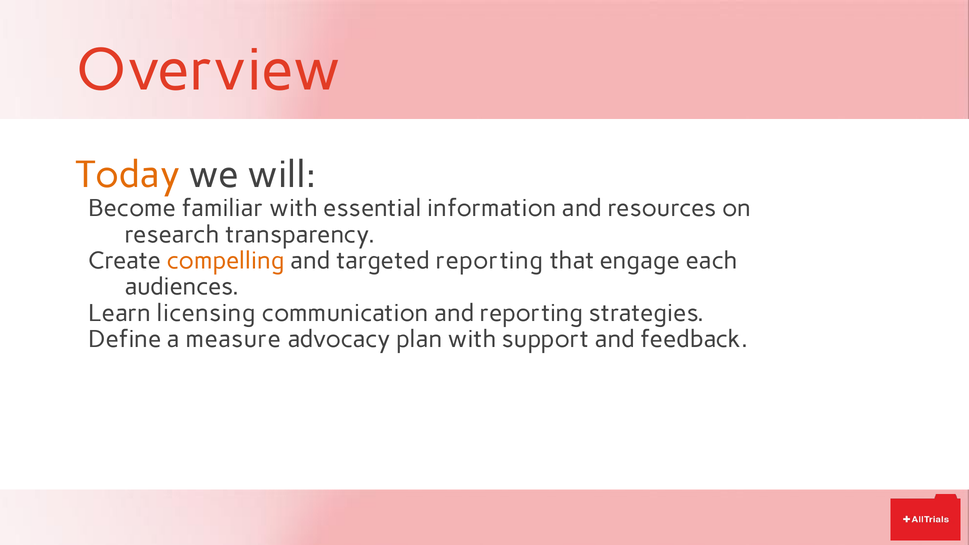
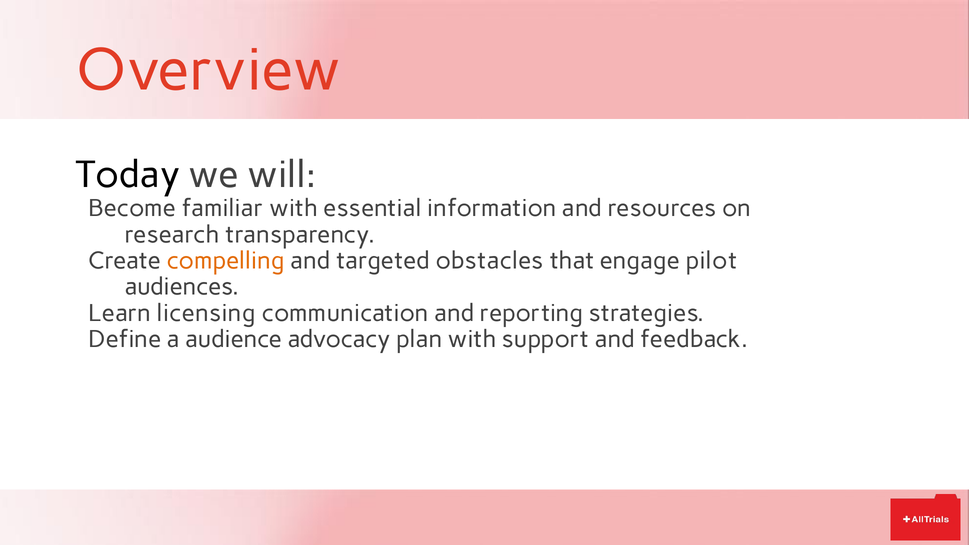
Today colour: orange -> black (128, 175)
targeted reporting: reporting -> obstacles (490, 261)
each: each -> pilot (712, 261)
measure: measure -> audience (234, 339)
